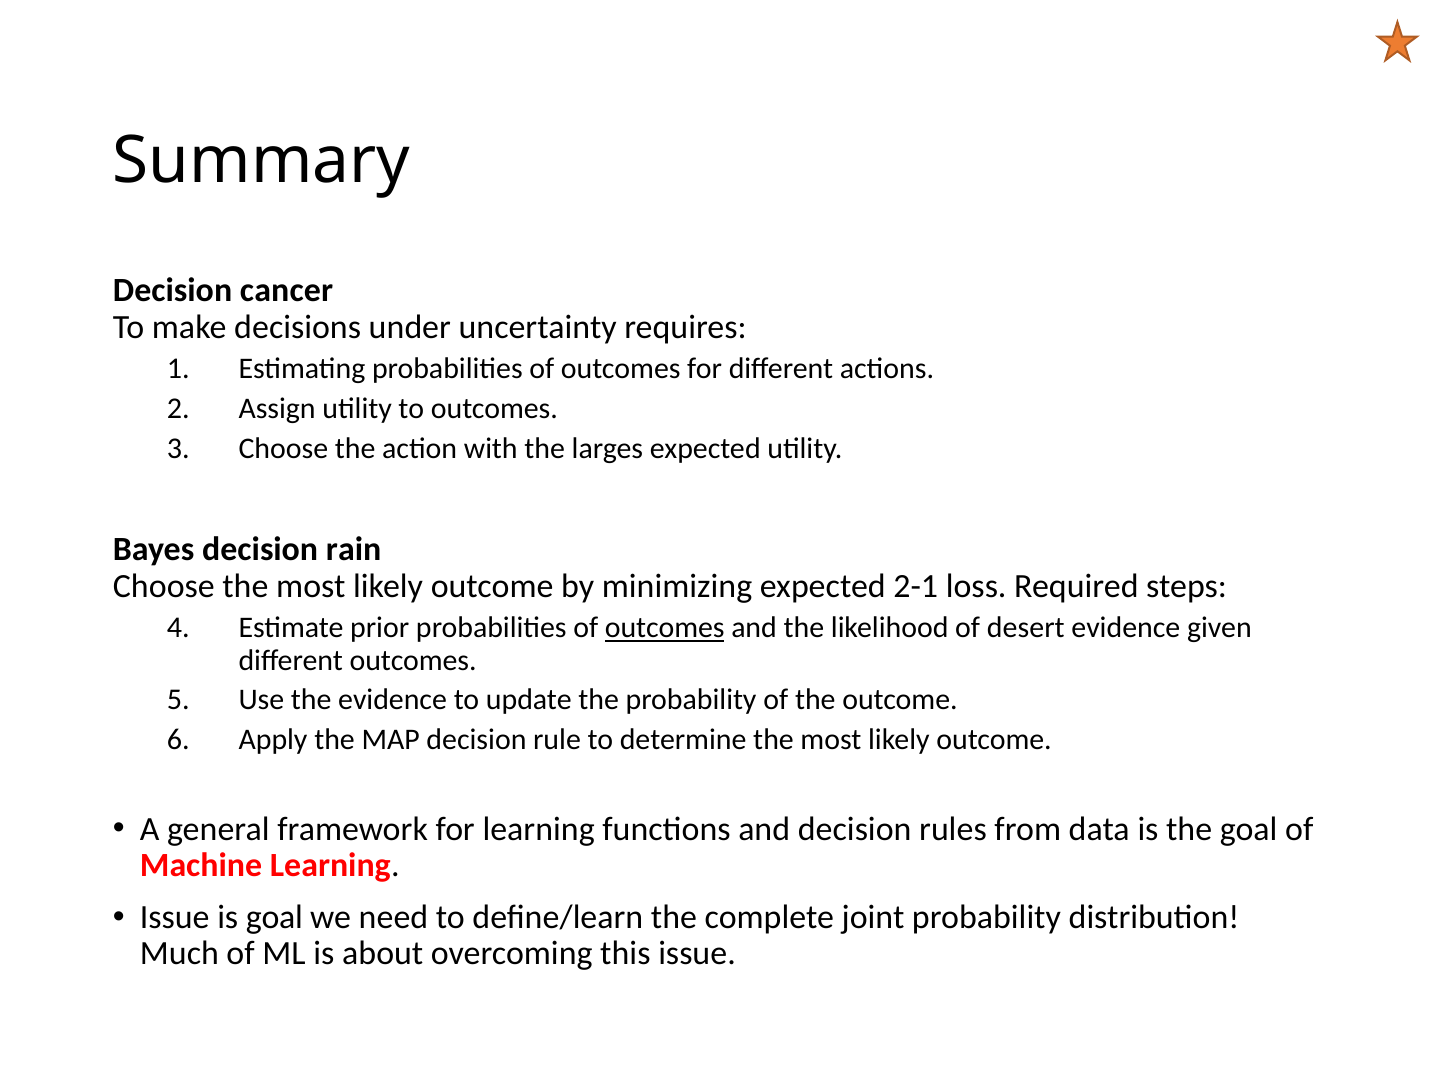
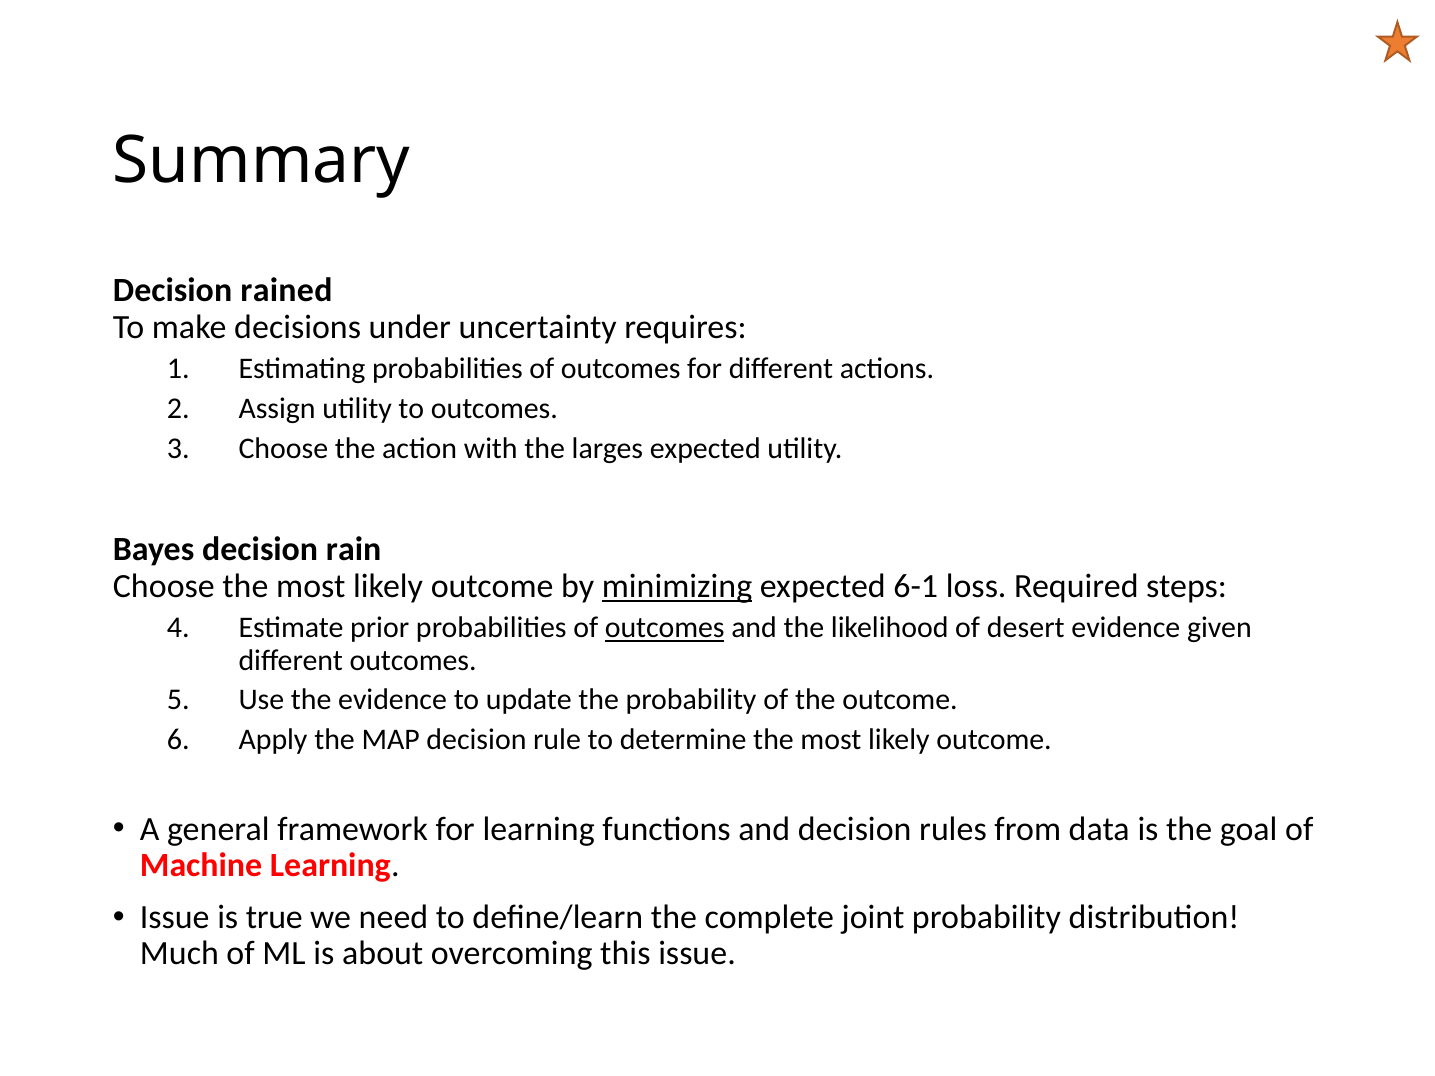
cancer: cancer -> rained (286, 291)
minimizing underline: none -> present (677, 586)
2-1: 2-1 -> 6-1 (916, 586)
is goal: goal -> true (274, 917)
